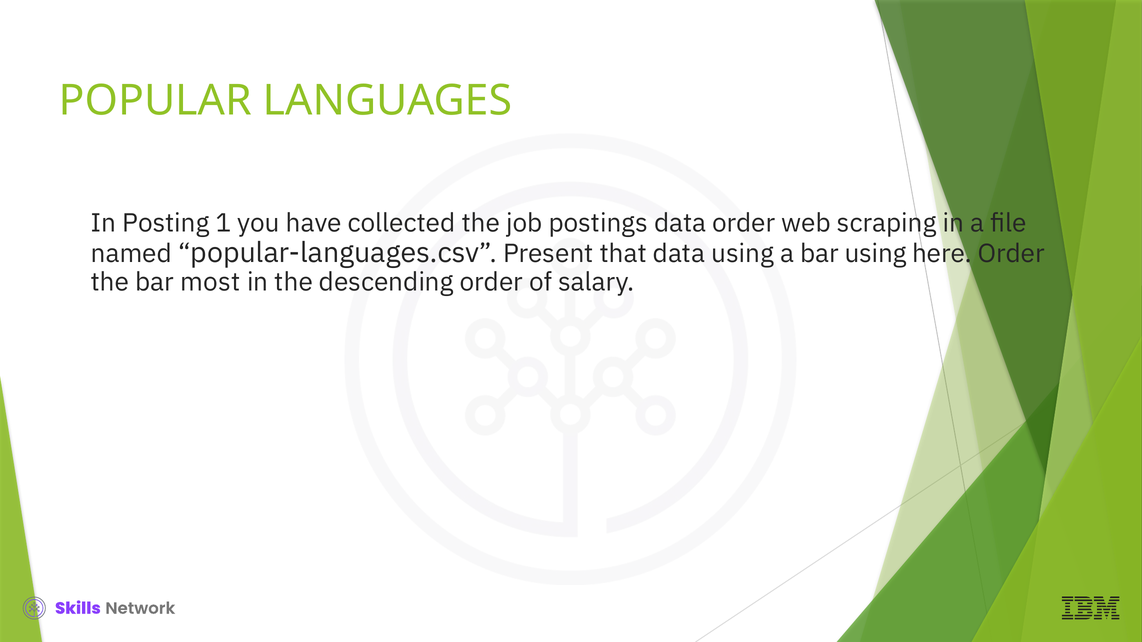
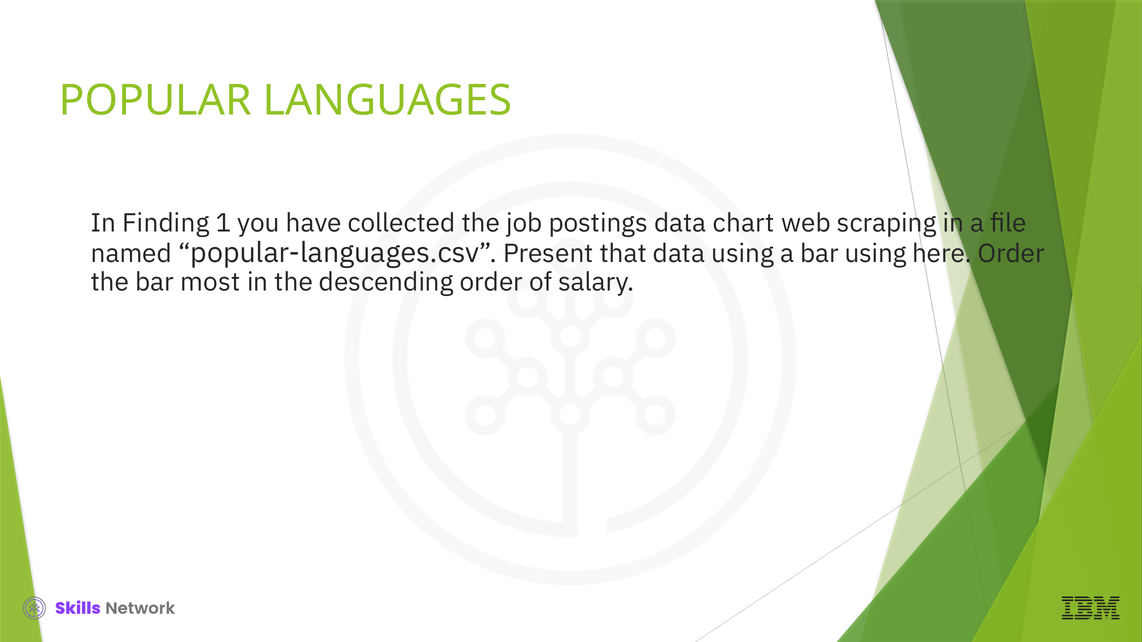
Posting: Posting -> Finding (166, 223)
data order: order -> chart (744, 223)
